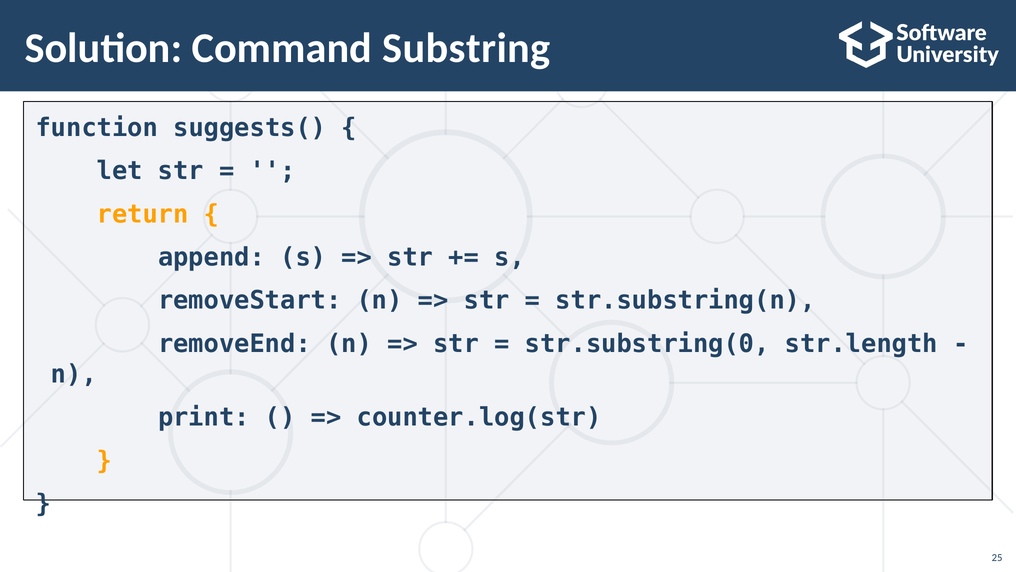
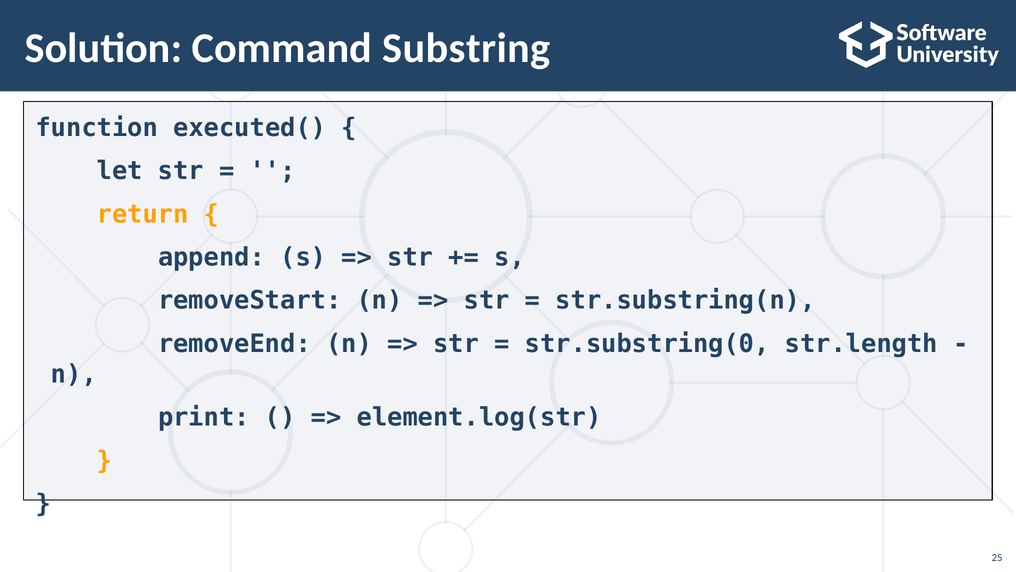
suggests(: suggests( -> executed( (250, 128)
counter.log(str: counter.log(str -> element.log(str (479, 417)
